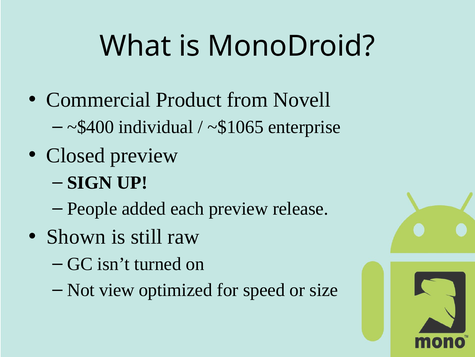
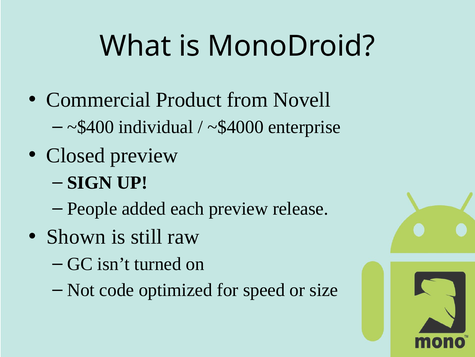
~$1065: ~$1065 -> ~$4000 (236, 127)
view: view -> code (117, 289)
